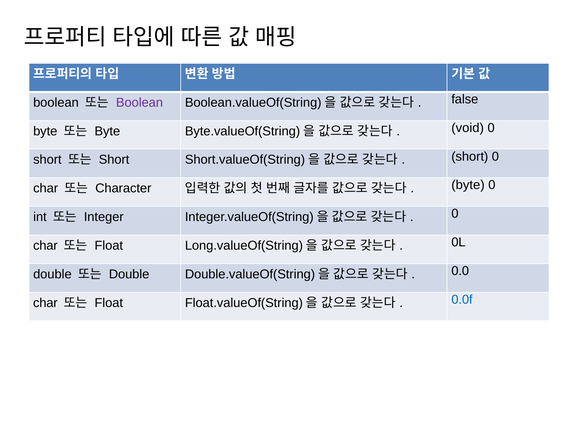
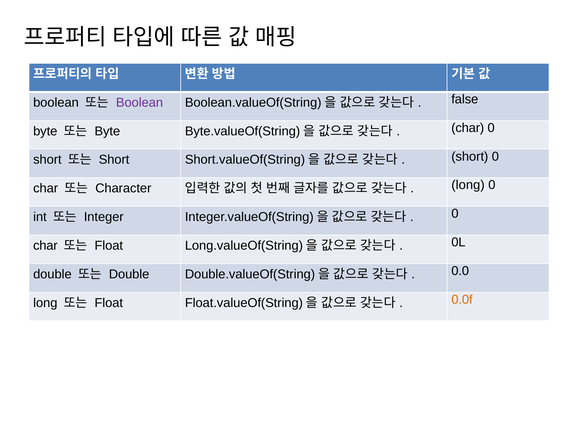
void: void -> char (468, 128)
byte: byte -> long (468, 185)
char: char -> long (45, 302)
0.0f colour: blue -> orange (462, 299)
